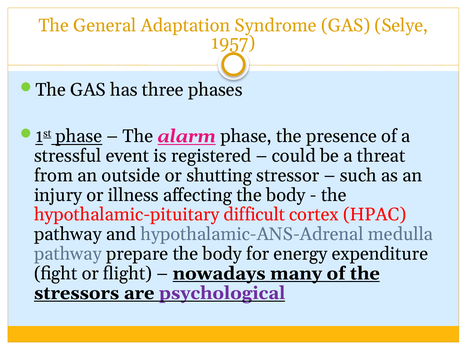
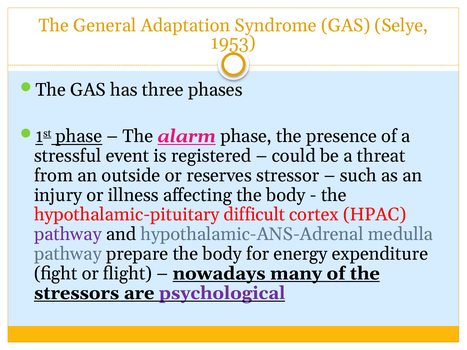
1957: 1957 -> 1953 (233, 43)
shutting: shutting -> reserves (219, 176)
pathway colour: black -> purple (68, 234)
